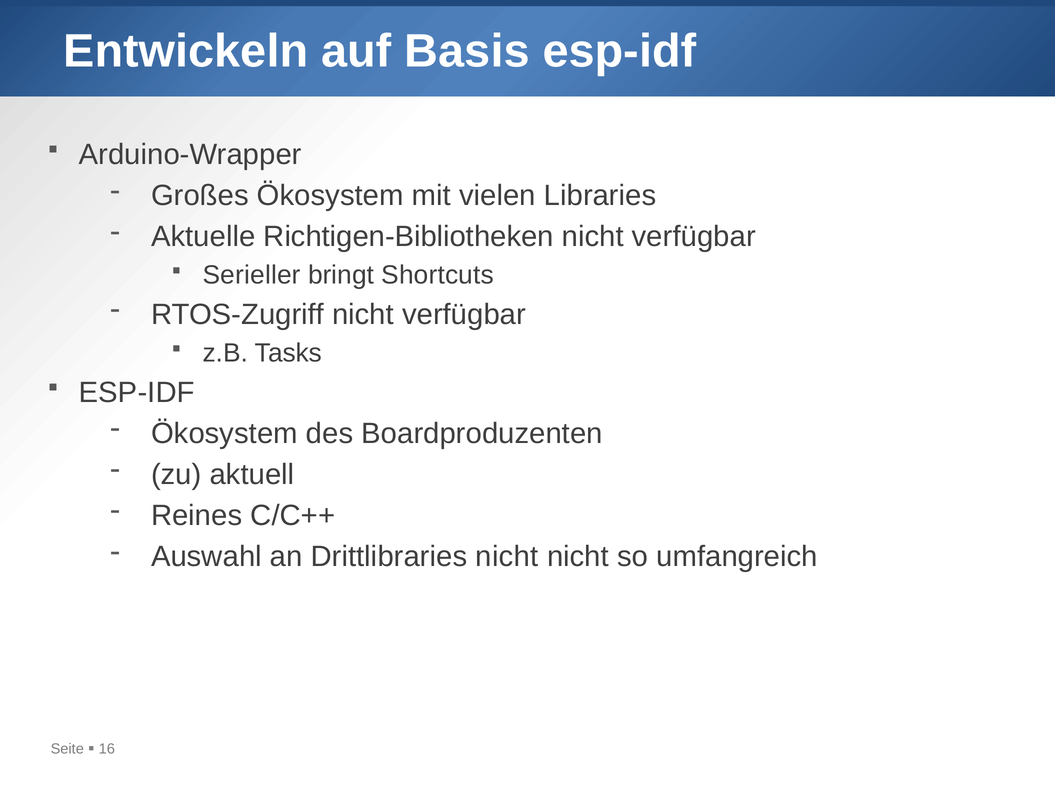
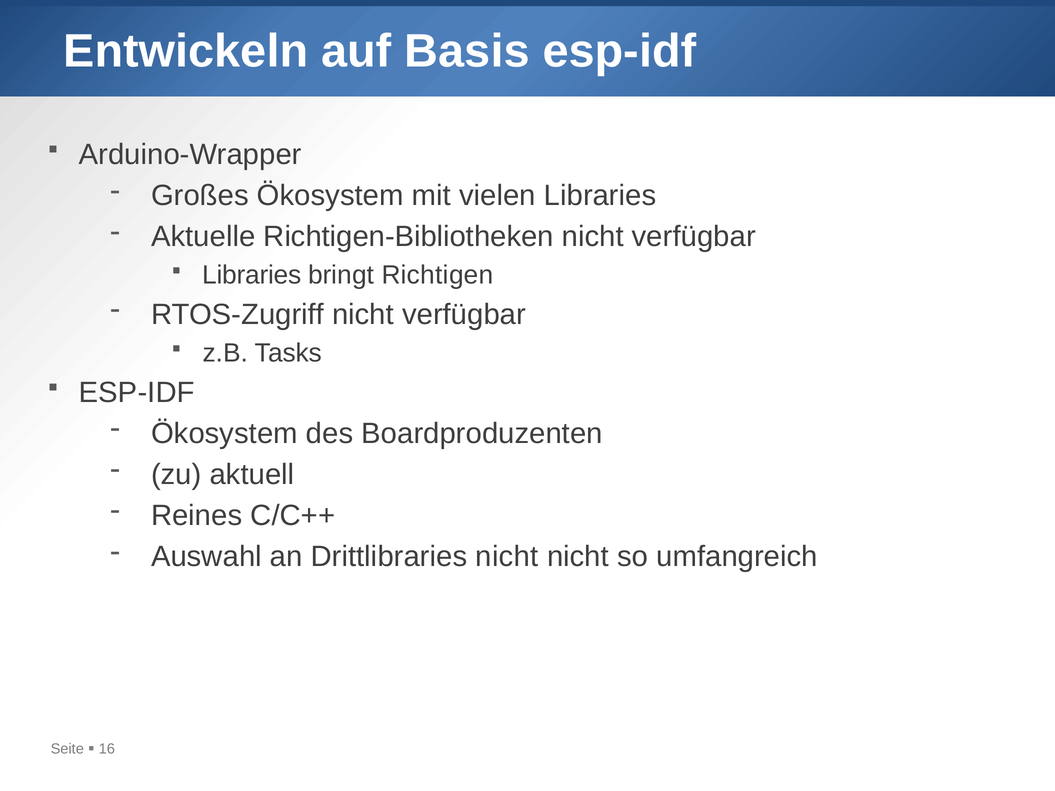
Serieller: Serieller -> Libraries (252, 275)
Shortcuts: Shortcuts -> Richtigen (438, 275)
